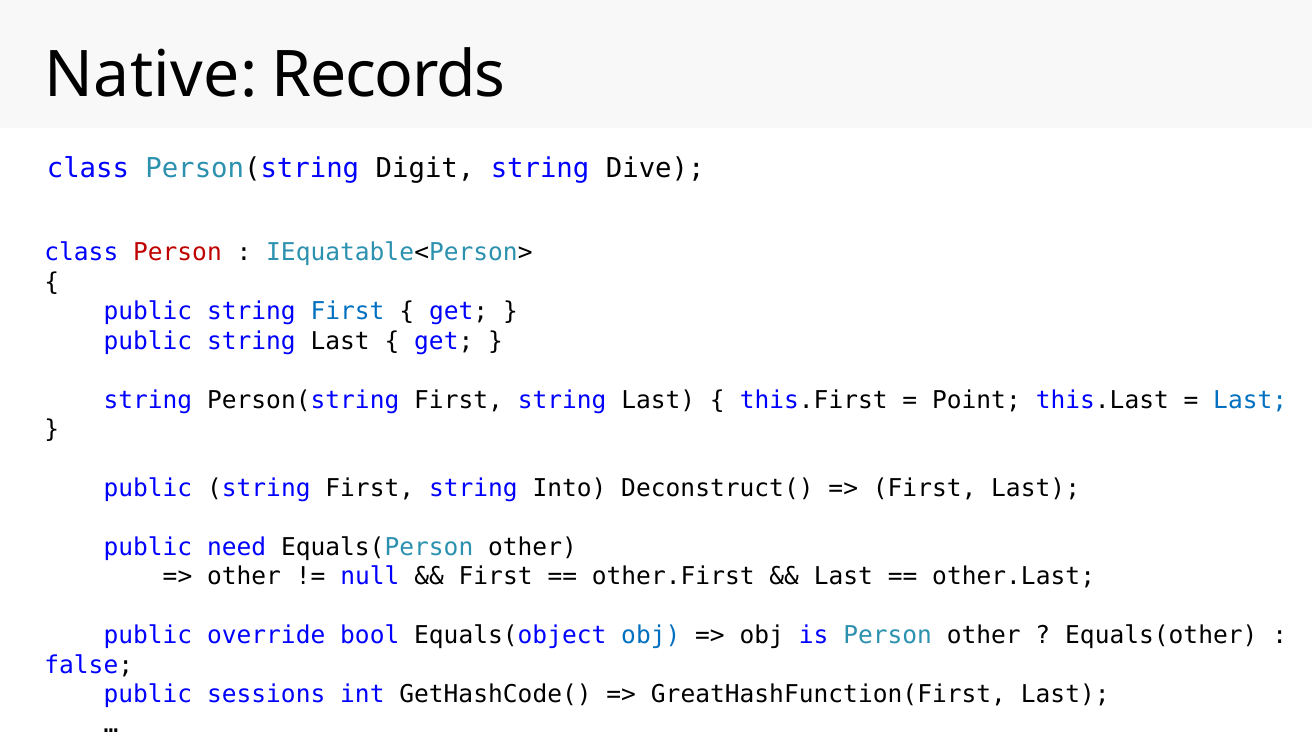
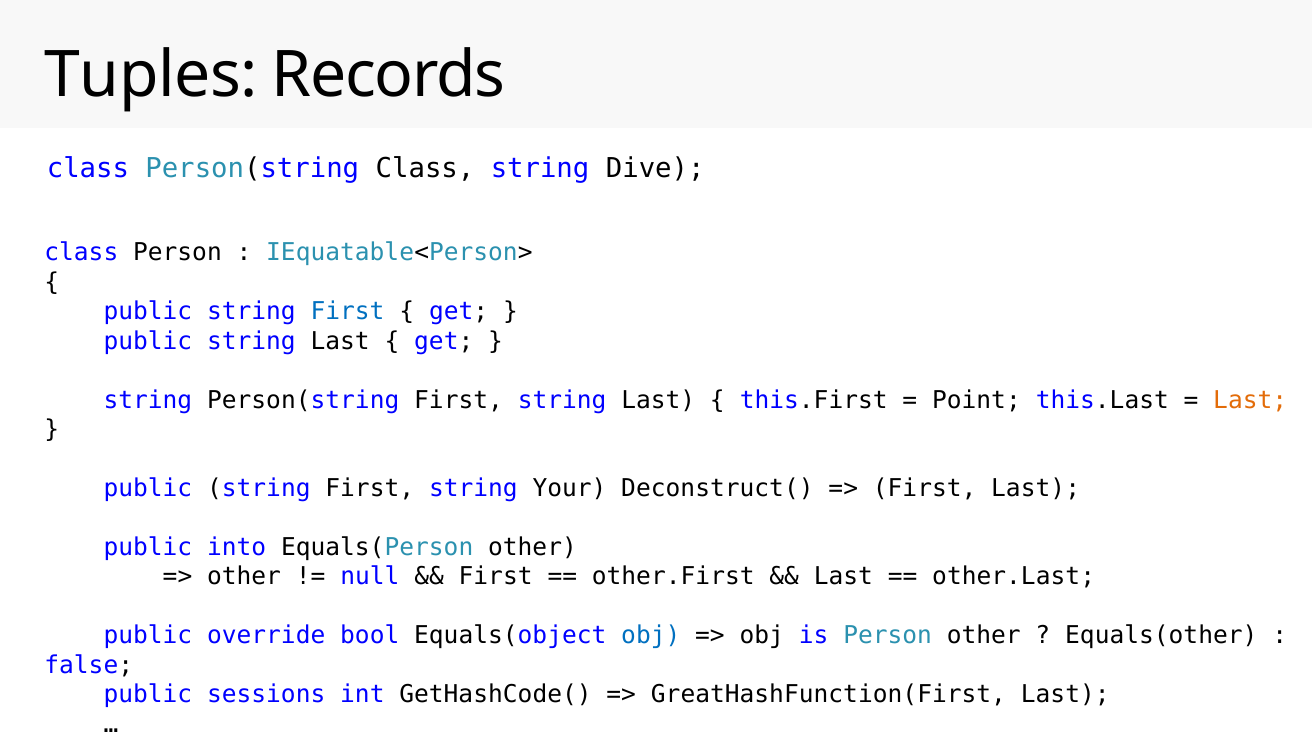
Native: Native -> Tuples (151, 75)
Person(string Digit: Digit -> Class (425, 169)
Person colour: red -> black (177, 253)
Last colour: blue -> orange (1250, 400)
Into: Into -> Your (569, 488)
need: need -> into (237, 547)
